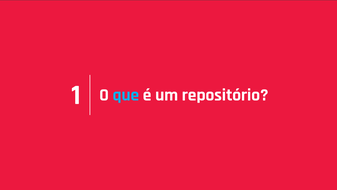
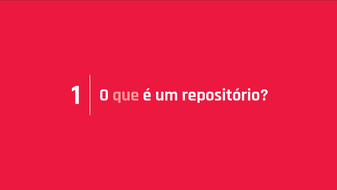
que colour: light blue -> pink (126, 95)
